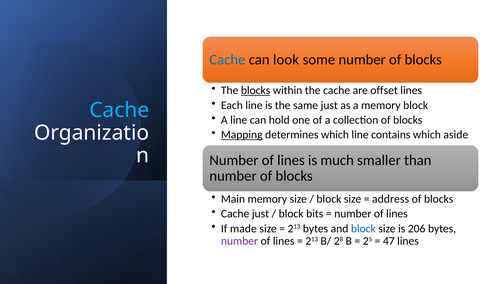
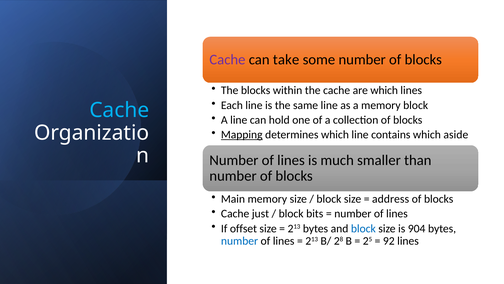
Cache colour: blue -> purple (227, 60)
look: look -> take (286, 60)
blocks underline: present -> none (256, 90)
are offset: offset -> which (384, 90)
same just: just -> line (329, 105)
made: made -> offset (243, 228)
206: 206 -> 904 (417, 228)
number colour: purple -> blue (240, 241)
47: 47 -> 92 (389, 241)
